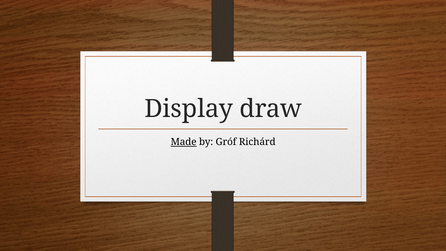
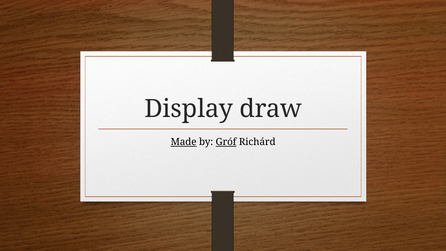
Gróf underline: none -> present (226, 142)
